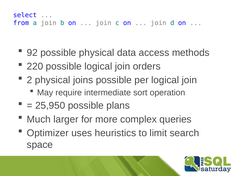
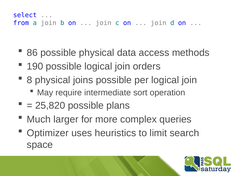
92: 92 -> 86 (32, 53)
220: 220 -> 190 (35, 66)
2: 2 -> 8 (30, 80)
25,950: 25,950 -> 25,820 (50, 106)
